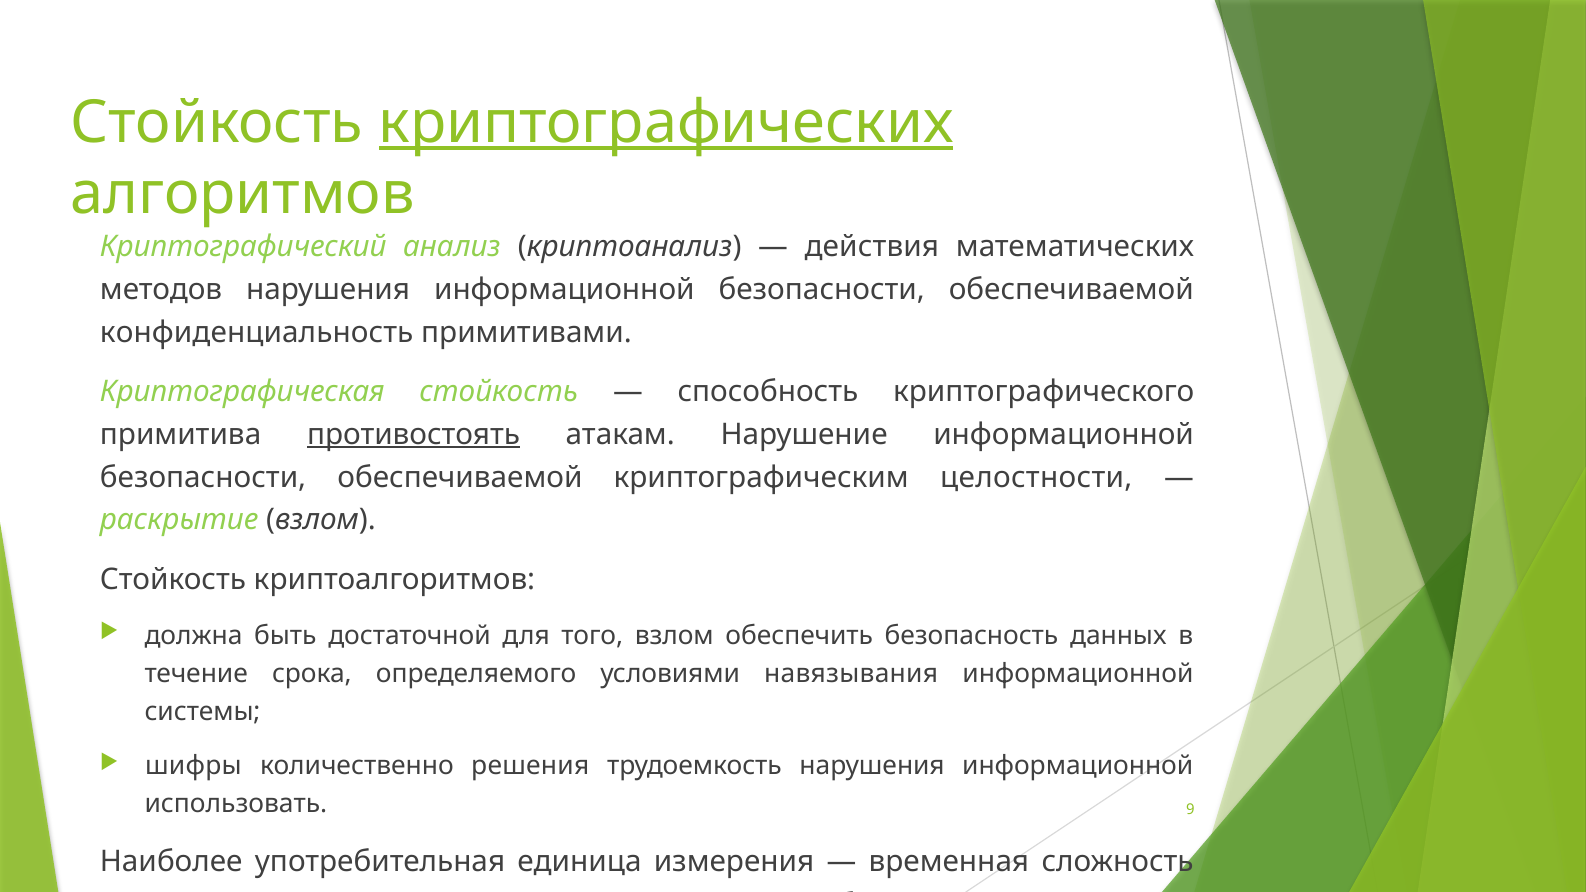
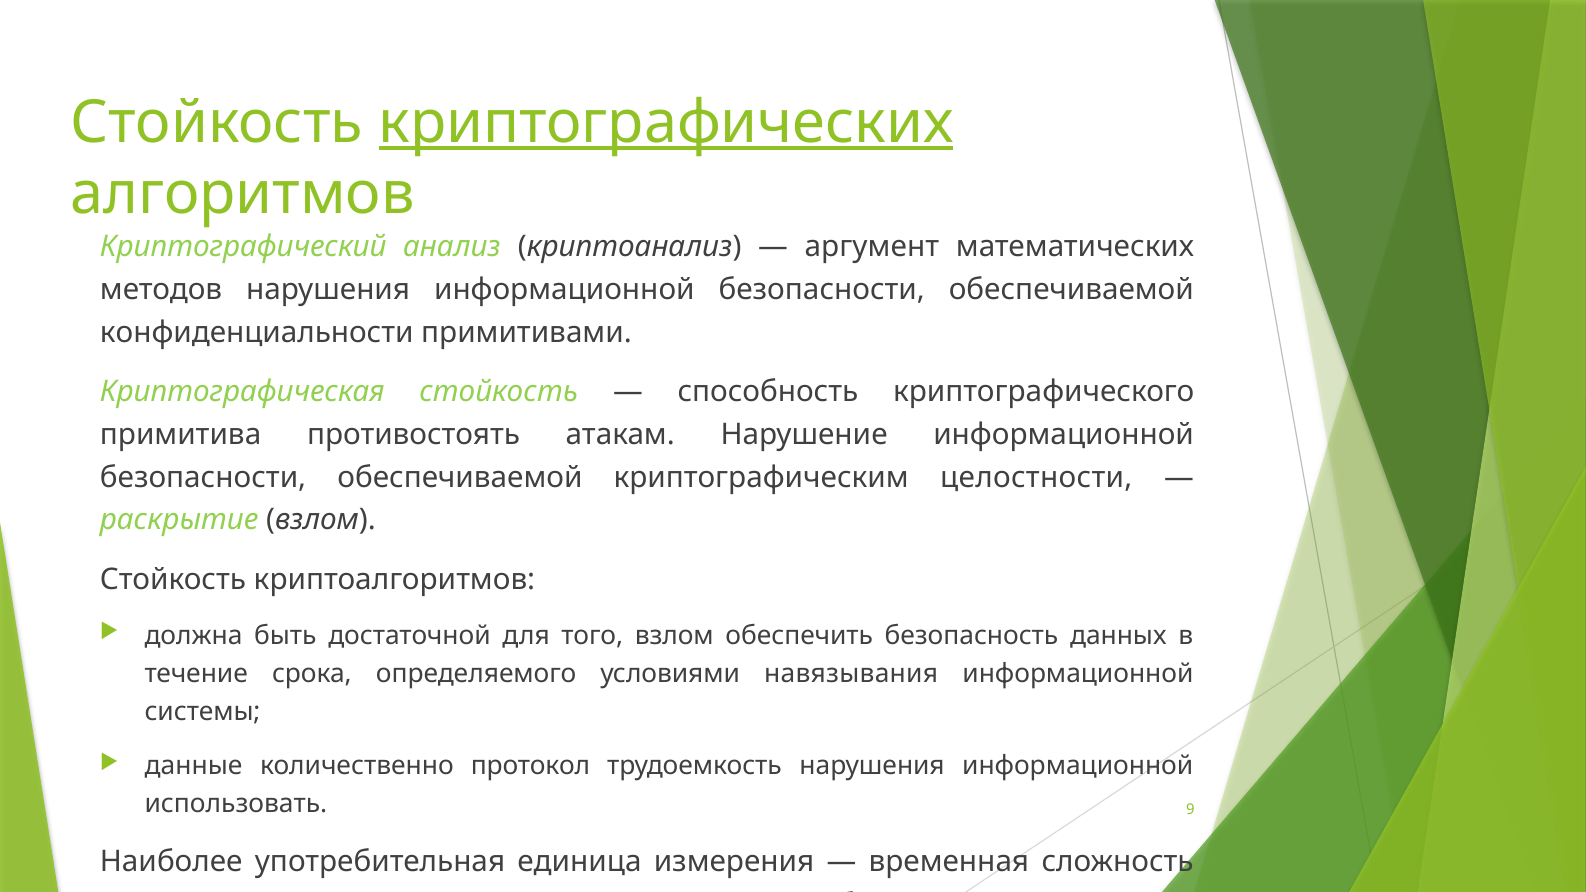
действия: действия -> аргумент (872, 247)
конфиденциальность: конфиденциальность -> конфиденциальности (257, 332)
противостоять underline: present -> none (414, 434)
шифры: шифры -> данные (194, 766)
решения: решения -> протокол (531, 766)
